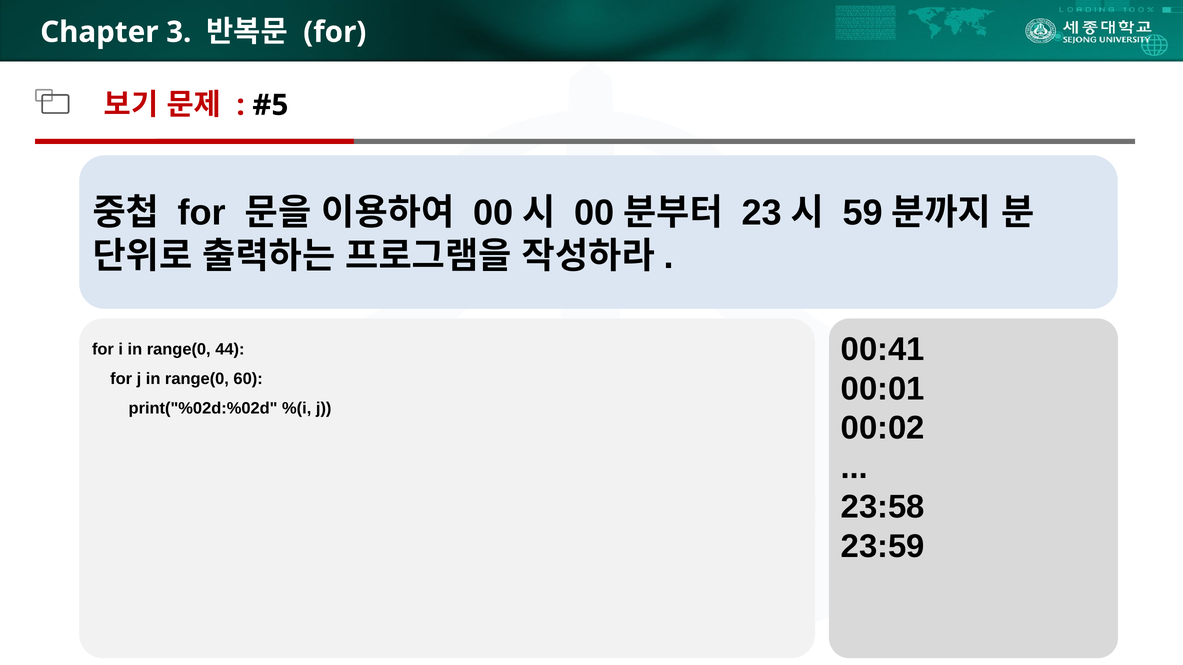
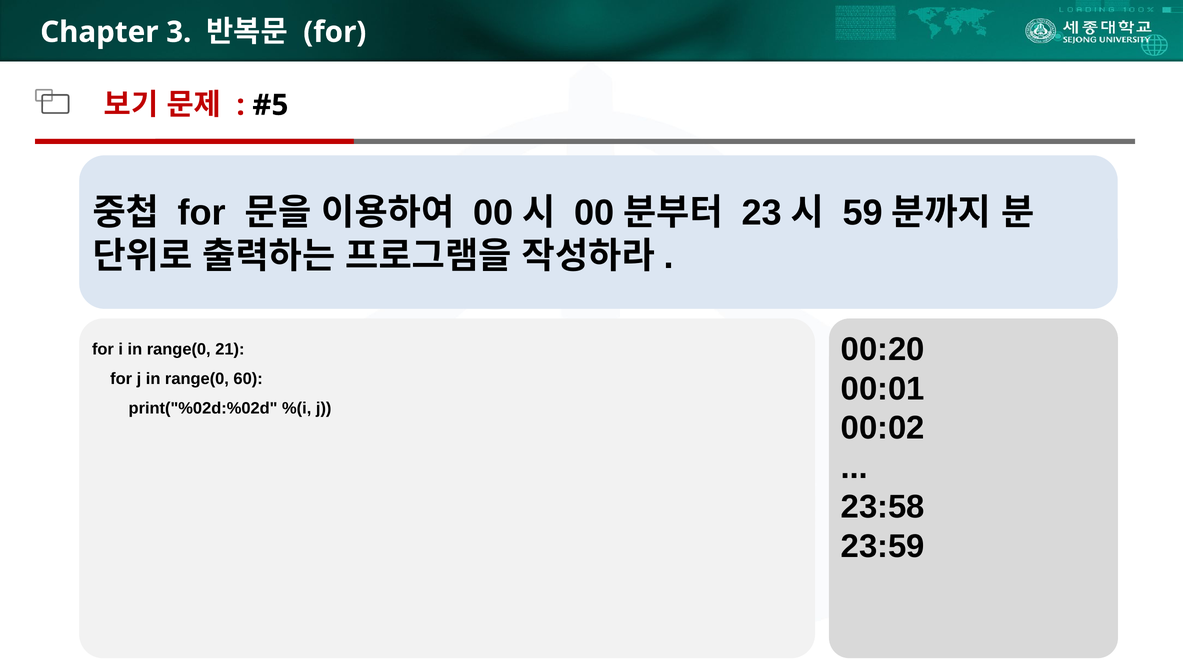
00:41: 00:41 -> 00:20 (883, 350)
44: 44 -> 21 (230, 350)
